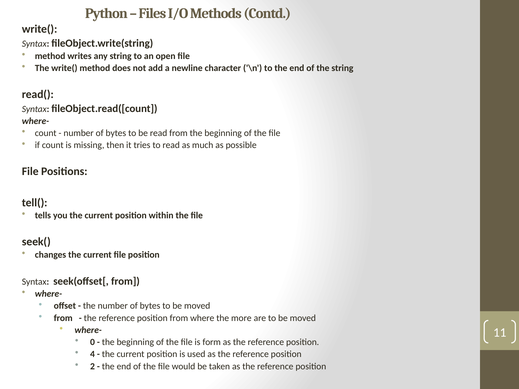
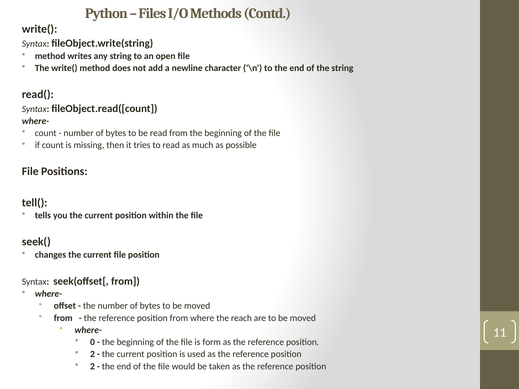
more: more -> reach (241, 318)
4: 4 -> 2 (93, 354)
